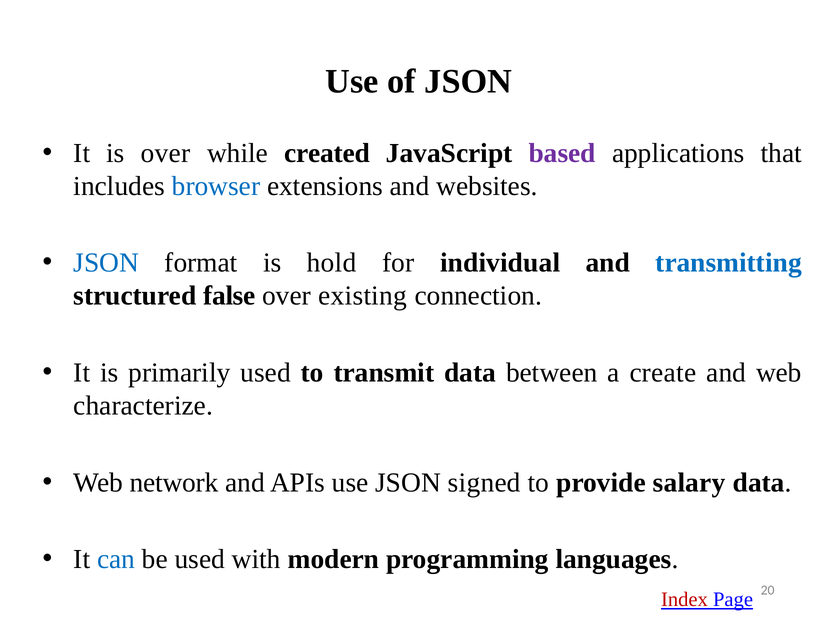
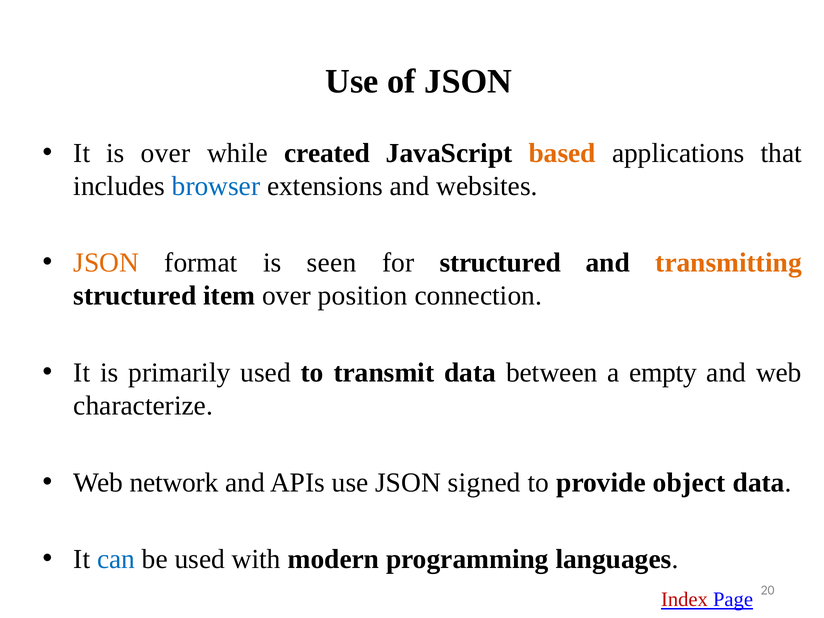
based colour: purple -> orange (562, 153)
JSON colour: blue -> orange (106, 263)
hold: hold -> seen (332, 263)
for individual: individual -> structured (500, 263)
transmitting colour: blue -> orange (729, 263)
false: false -> item (229, 296)
existing: existing -> position (363, 296)
create: create -> empty (663, 373)
salary: salary -> object (689, 483)
